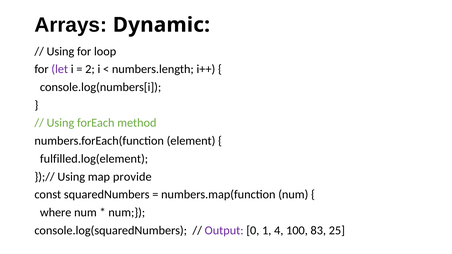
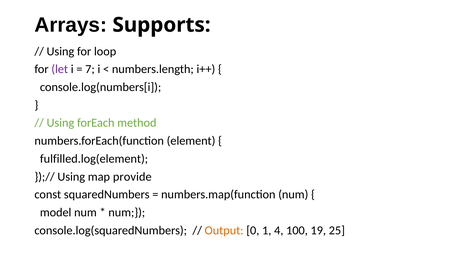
Dynamic: Dynamic -> Supports (162, 25)
2: 2 -> 7 (90, 69)
where: where -> model (56, 213)
Output colour: purple -> orange (224, 231)
83: 83 -> 19 (318, 231)
